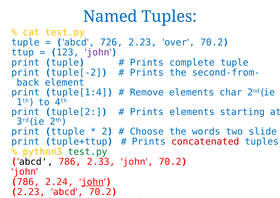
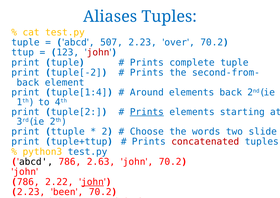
Named: Named -> Aliases (110, 17)
726: 726 -> 507 (111, 42)
john colour: purple -> red (98, 52)
Remove: Remove -> Around (147, 92)
elements char: char -> back (231, 92)
Prints underline: none -> present (147, 112)
test.py colour: green -> blue (88, 151)
2.33: 2.33 -> 2.63 (101, 161)
2.24: 2.24 -> 2.22 (59, 181)
abcd: abcd -> been (64, 191)
